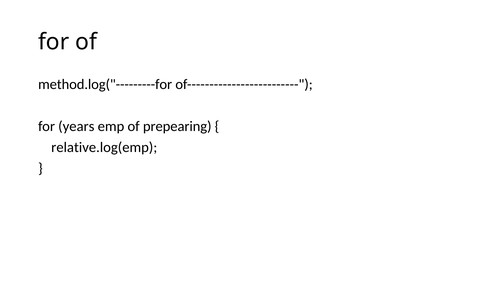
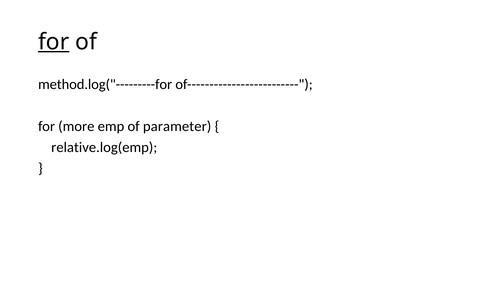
for underline: none -> present (54, 42)
years: years -> more (76, 126)
prepearing: prepearing -> parameter (177, 126)
